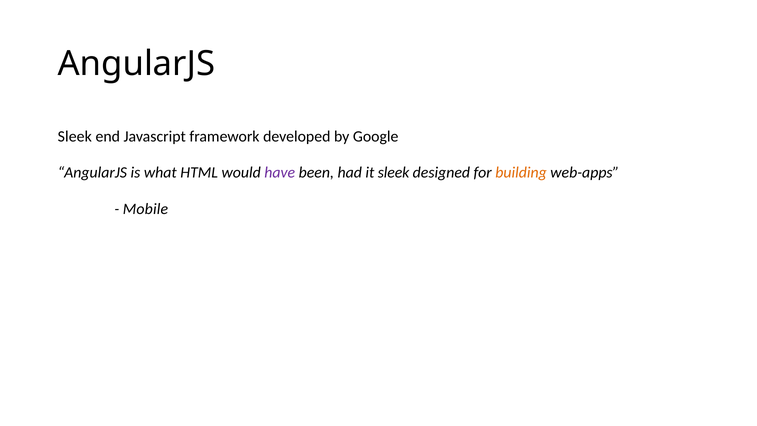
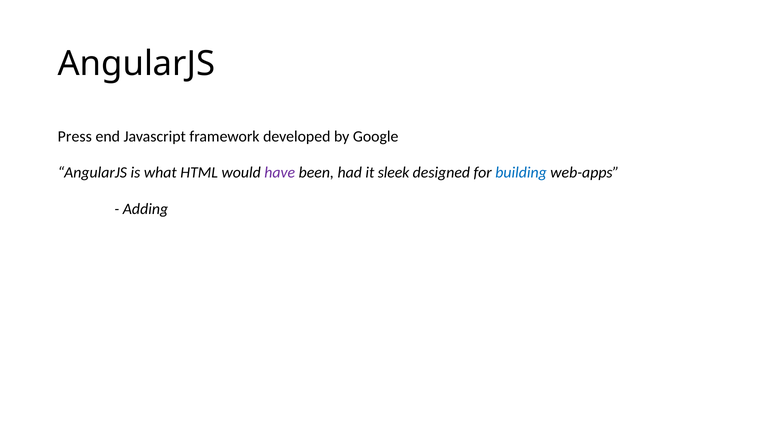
Sleek: Sleek -> Press (75, 136)
building colour: orange -> blue (521, 173)
Mobile: Mobile -> Adding (146, 209)
